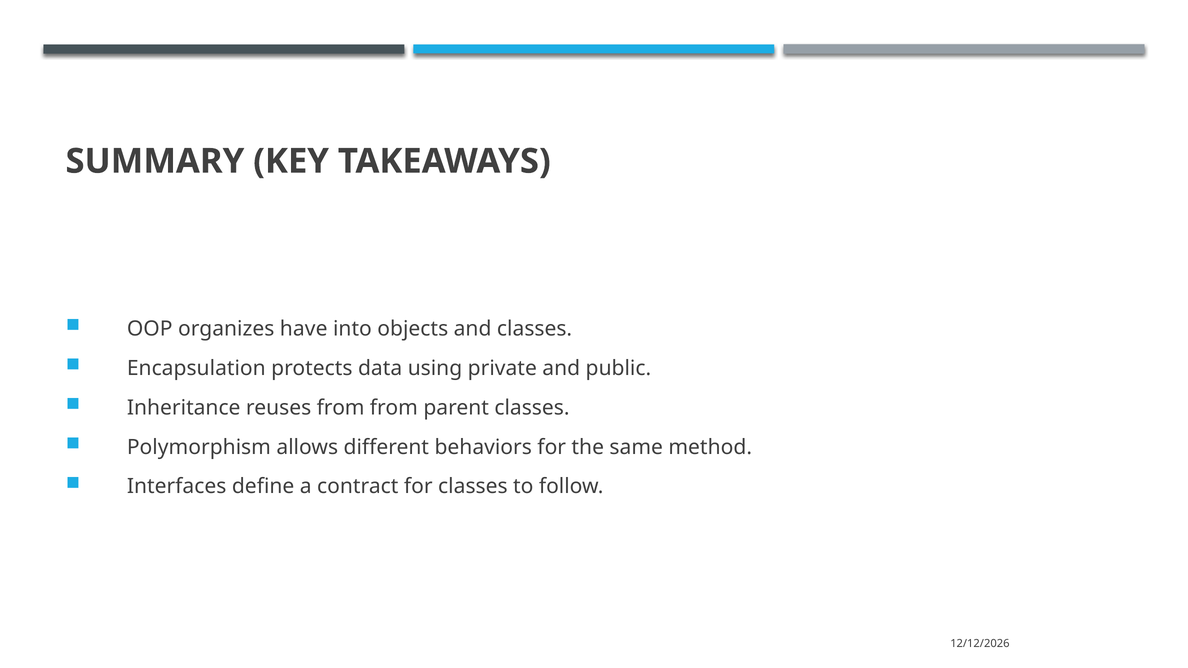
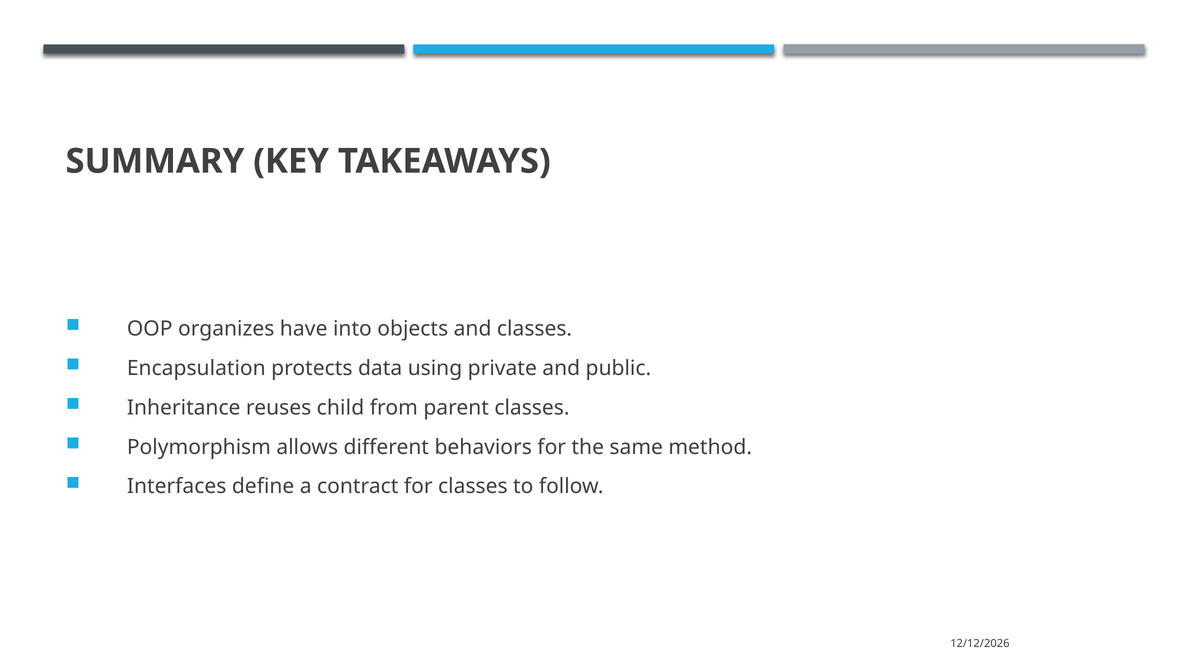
reuses from: from -> child (340, 408)
